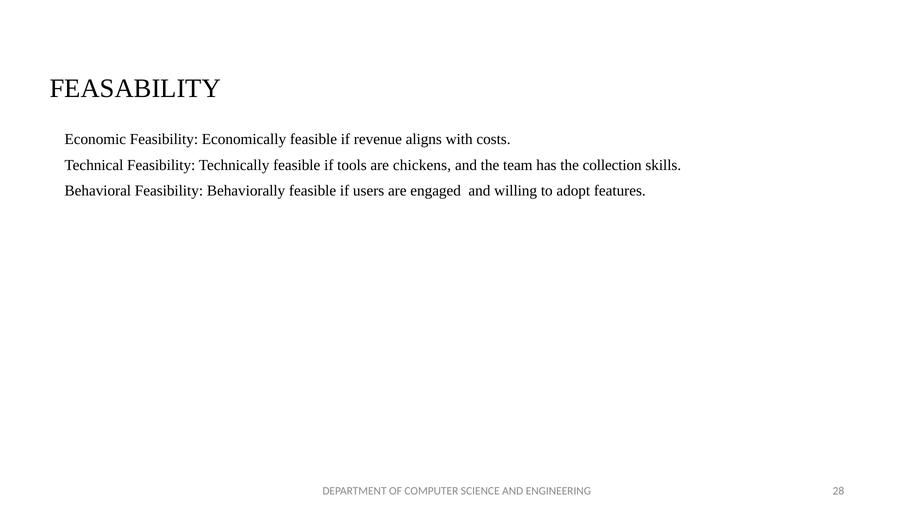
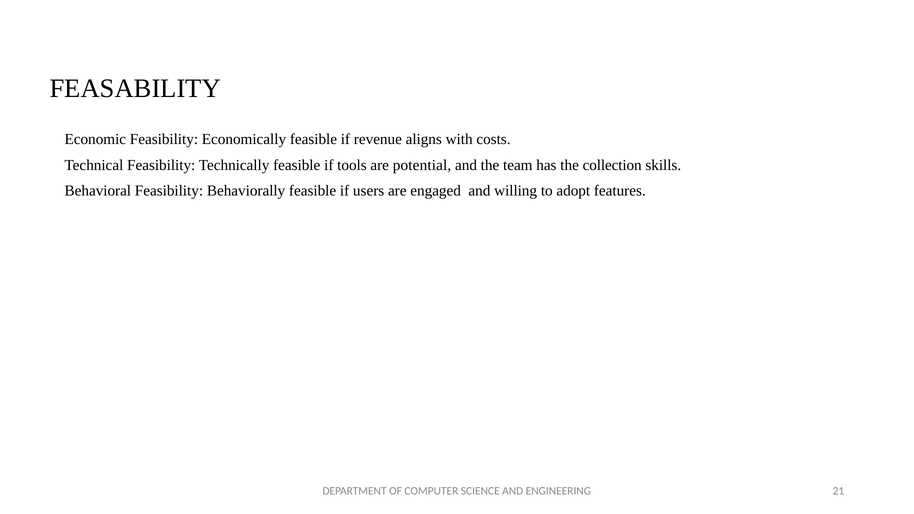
chickens: chickens -> potential (422, 165)
28: 28 -> 21 (839, 491)
